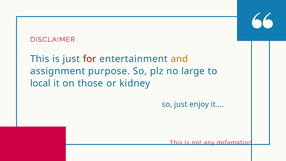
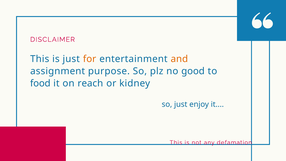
for colour: red -> orange (90, 59)
large: large -> good (193, 71)
local: local -> food (40, 83)
those: those -> reach (90, 83)
